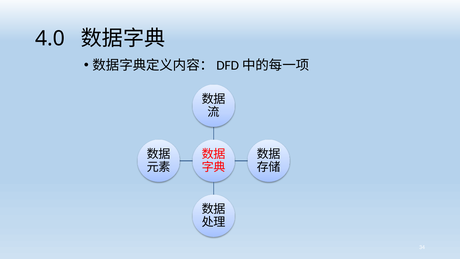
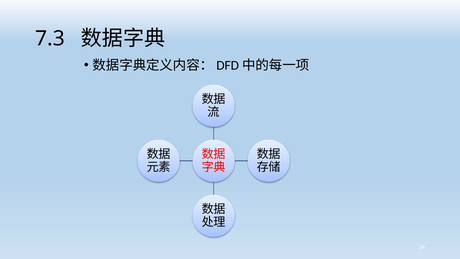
4.0: 4.0 -> 7.3 (50, 39)
